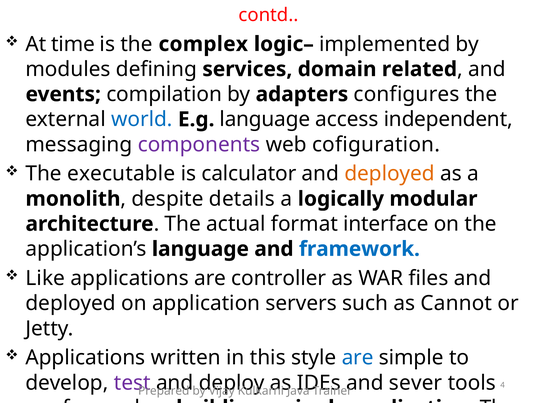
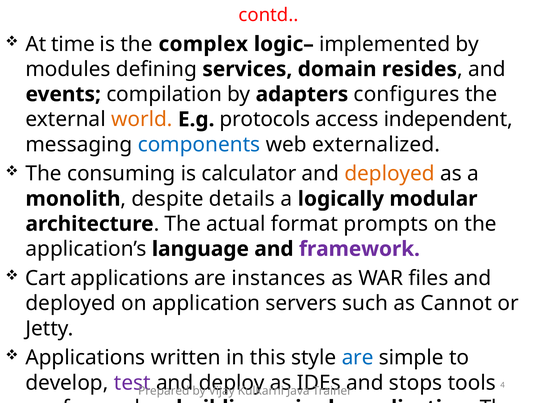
related: related -> resides (419, 69)
world colour: blue -> orange (142, 119)
E.g language: language -> protocols (265, 119)
components colour: purple -> blue (199, 144)
cofiguration: cofiguration -> externalized (376, 144)
executable: executable -> consuming (121, 174)
interface: interface -> prompts (386, 224)
framework colour: blue -> purple (359, 249)
Like: Like -> Cart (45, 278)
controller: controller -> instances (278, 278)
sever: sever -> stops (416, 383)
